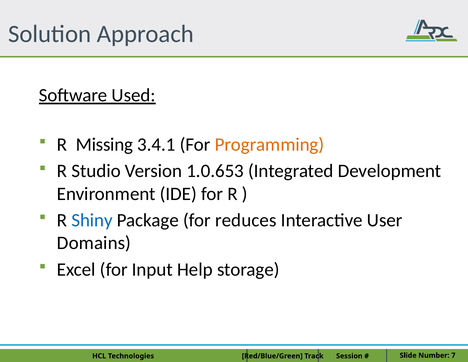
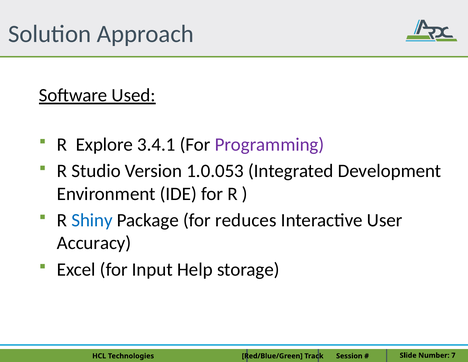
Missing: Missing -> Explore (104, 144)
Programming colour: orange -> purple (269, 144)
1.0.653: 1.0.653 -> 1.0.053 (215, 171)
Domains: Domains -> Accuracy (94, 243)
